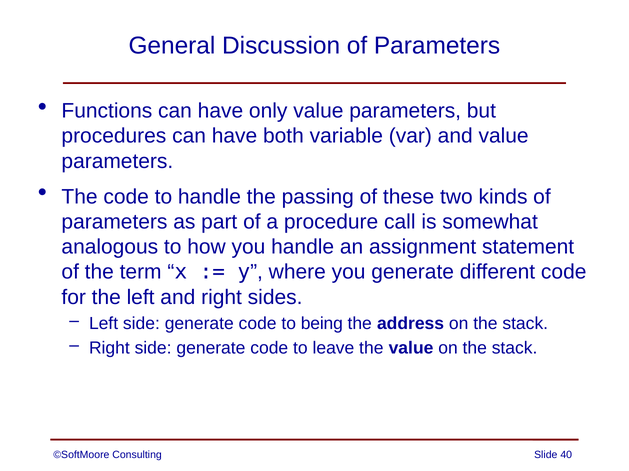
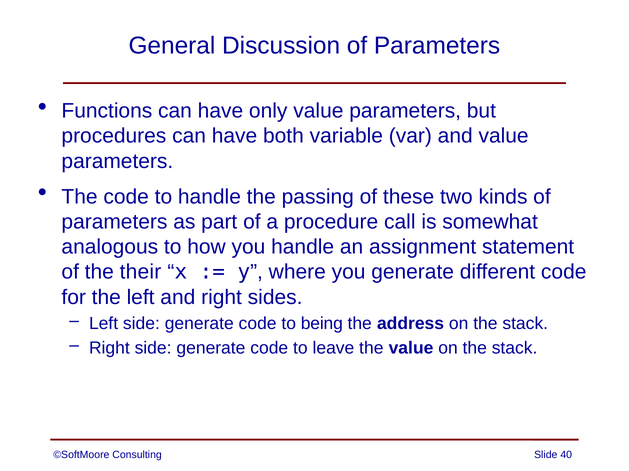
term: term -> their (141, 272)
